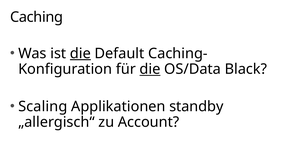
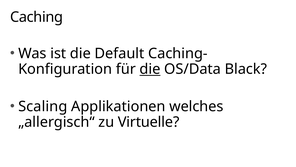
die underline: present -> none (80, 53)
standby: standby -> welches (196, 106)
Account: Account -> Virtuelle (149, 122)
